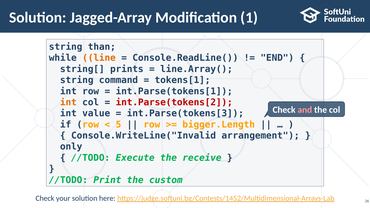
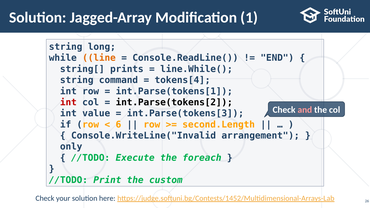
than: than -> long (102, 47)
line.Array(: line.Array( -> line.While( (196, 69)
tokens[1: tokens[1 -> tokens[4 (183, 80)
int colour: orange -> red (68, 102)
int.Parse(tokens[2 colour: red -> black (174, 102)
5: 5 -> 6 (118, 125)
bigger.Length: bigger.Length -> second.Length (219, 125)
receive: receive -> foreach (202, 158)
